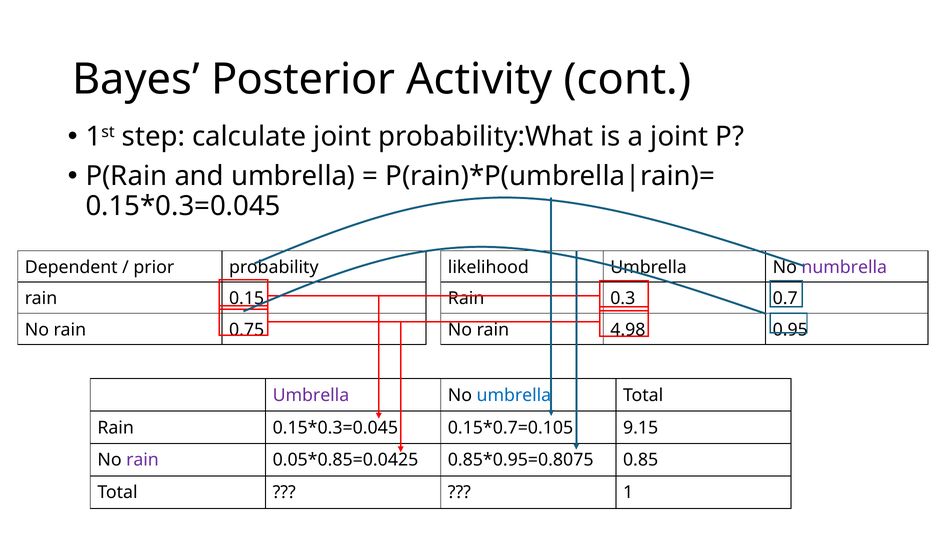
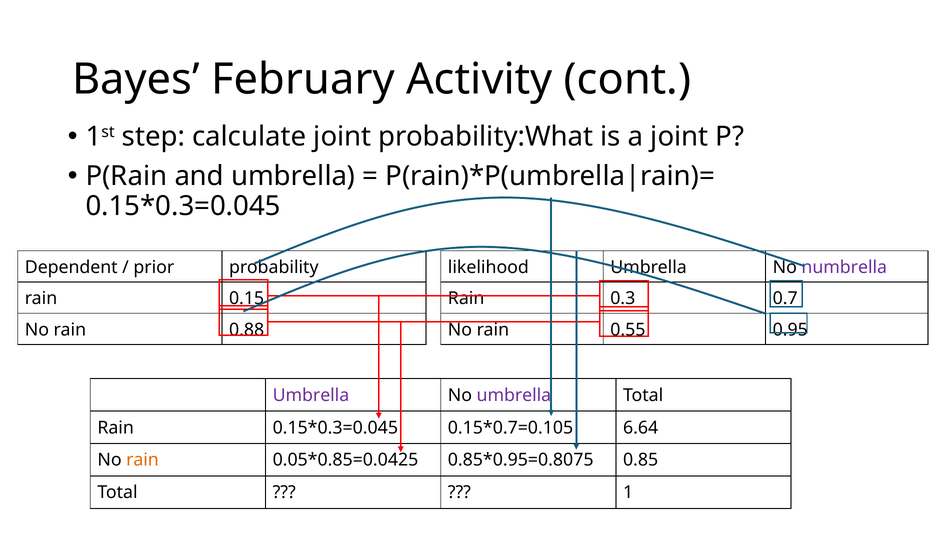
Posterior: Posterior -> February (303, 80)
0.75: 0.75 -> 0.88 (247, 330)
4.98: 4.98 -> 0.55 (628, 330)
umbrella colour: blue -> purple (514, 395)
9.15: 9.15 -> 6.64 (641, 427)
rain colour: purple -> orange (142, 460)
